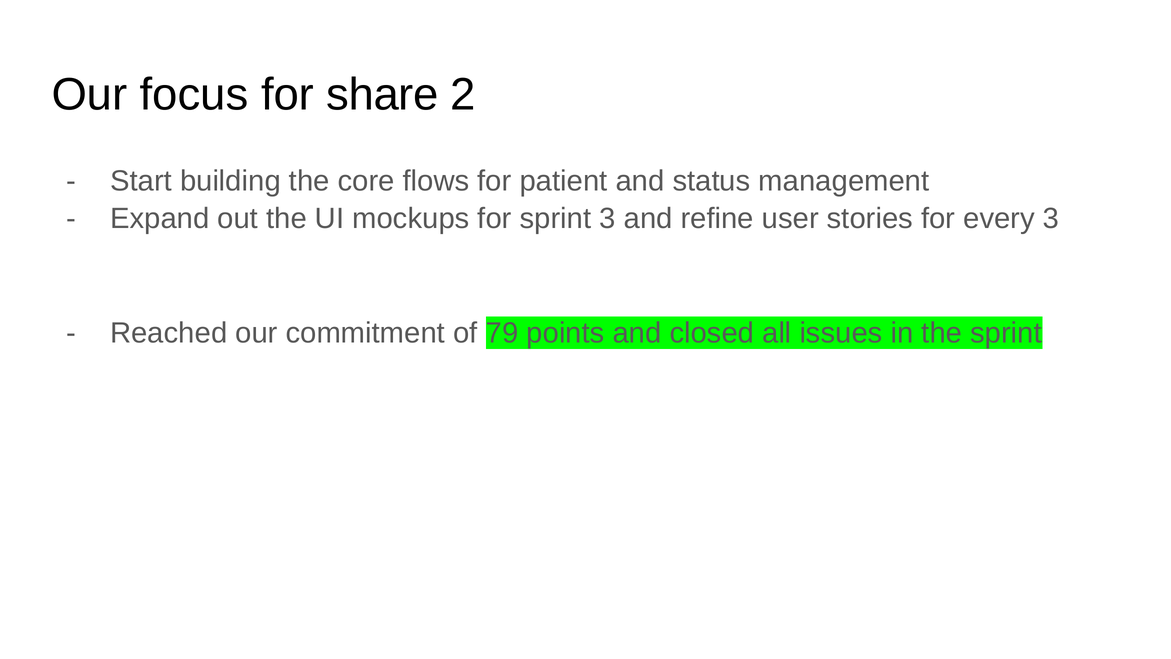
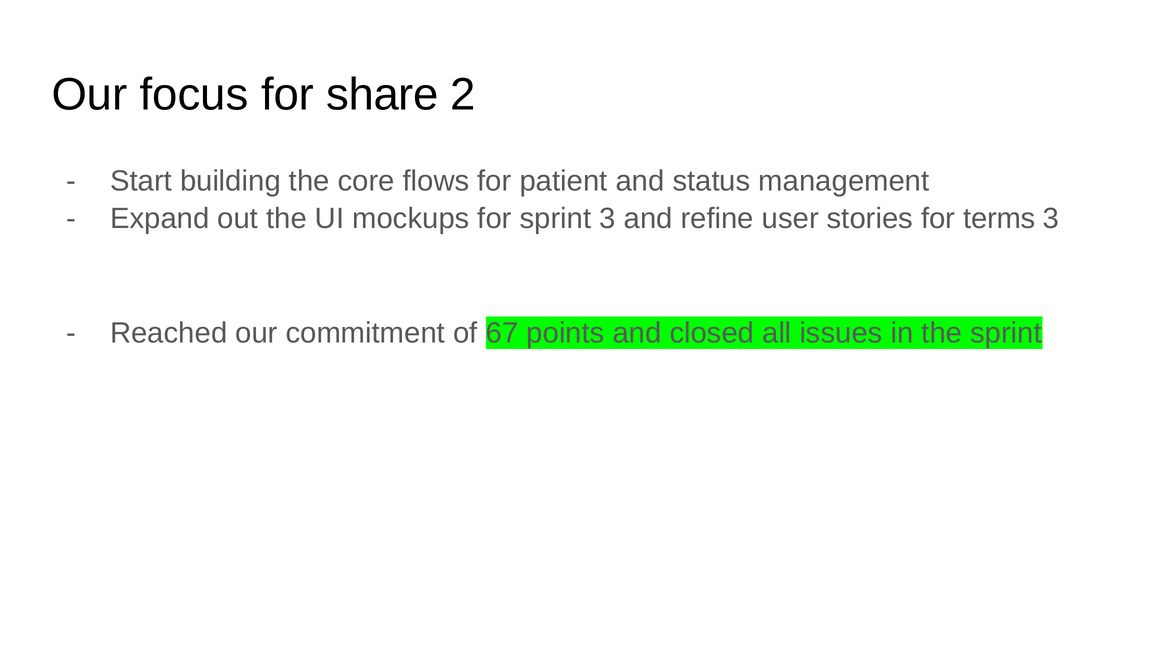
every: every -> terms (999, 219)
79: 79 -> 67 (502, 333)
